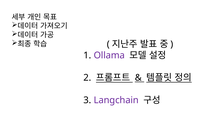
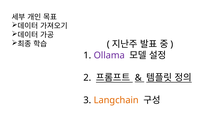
Langchain colour: purple -> orange (116, 100)
